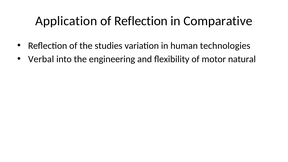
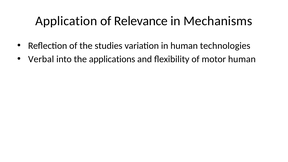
of Reflection: Reflection -> Relevance (141, 21)
Comparative: Comparative -> Mechanisms (218, 21)
engineering: engineering -> applications (112, 59)
motor natural: natural -> human (242, 59)
